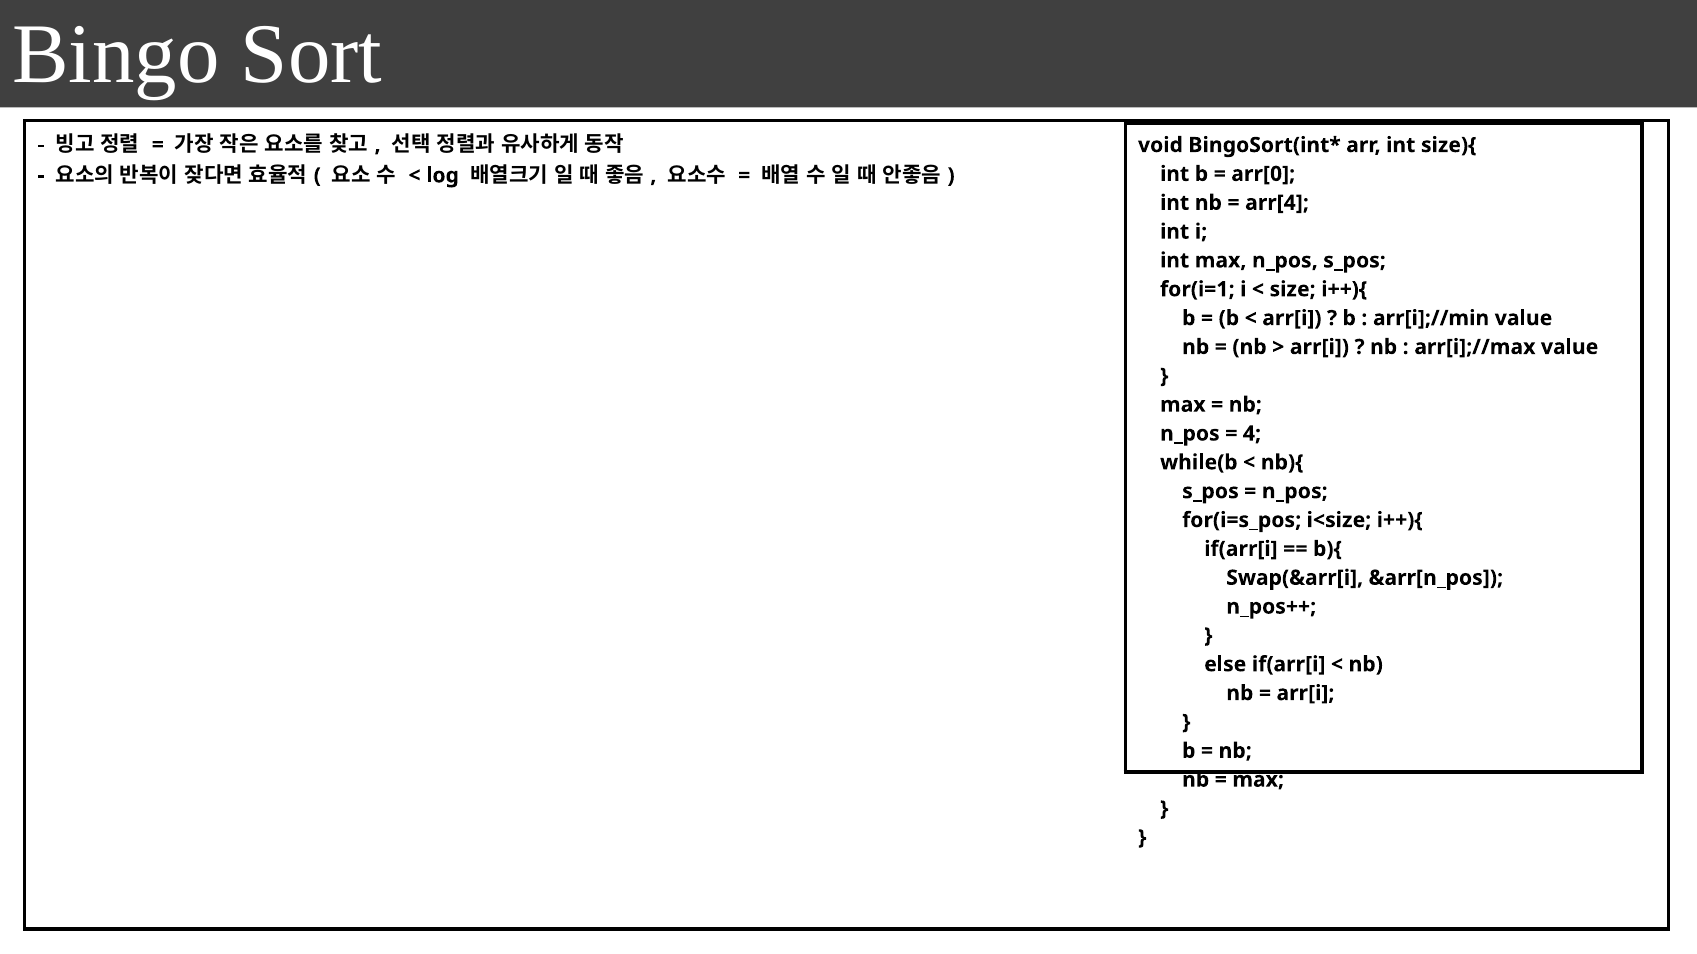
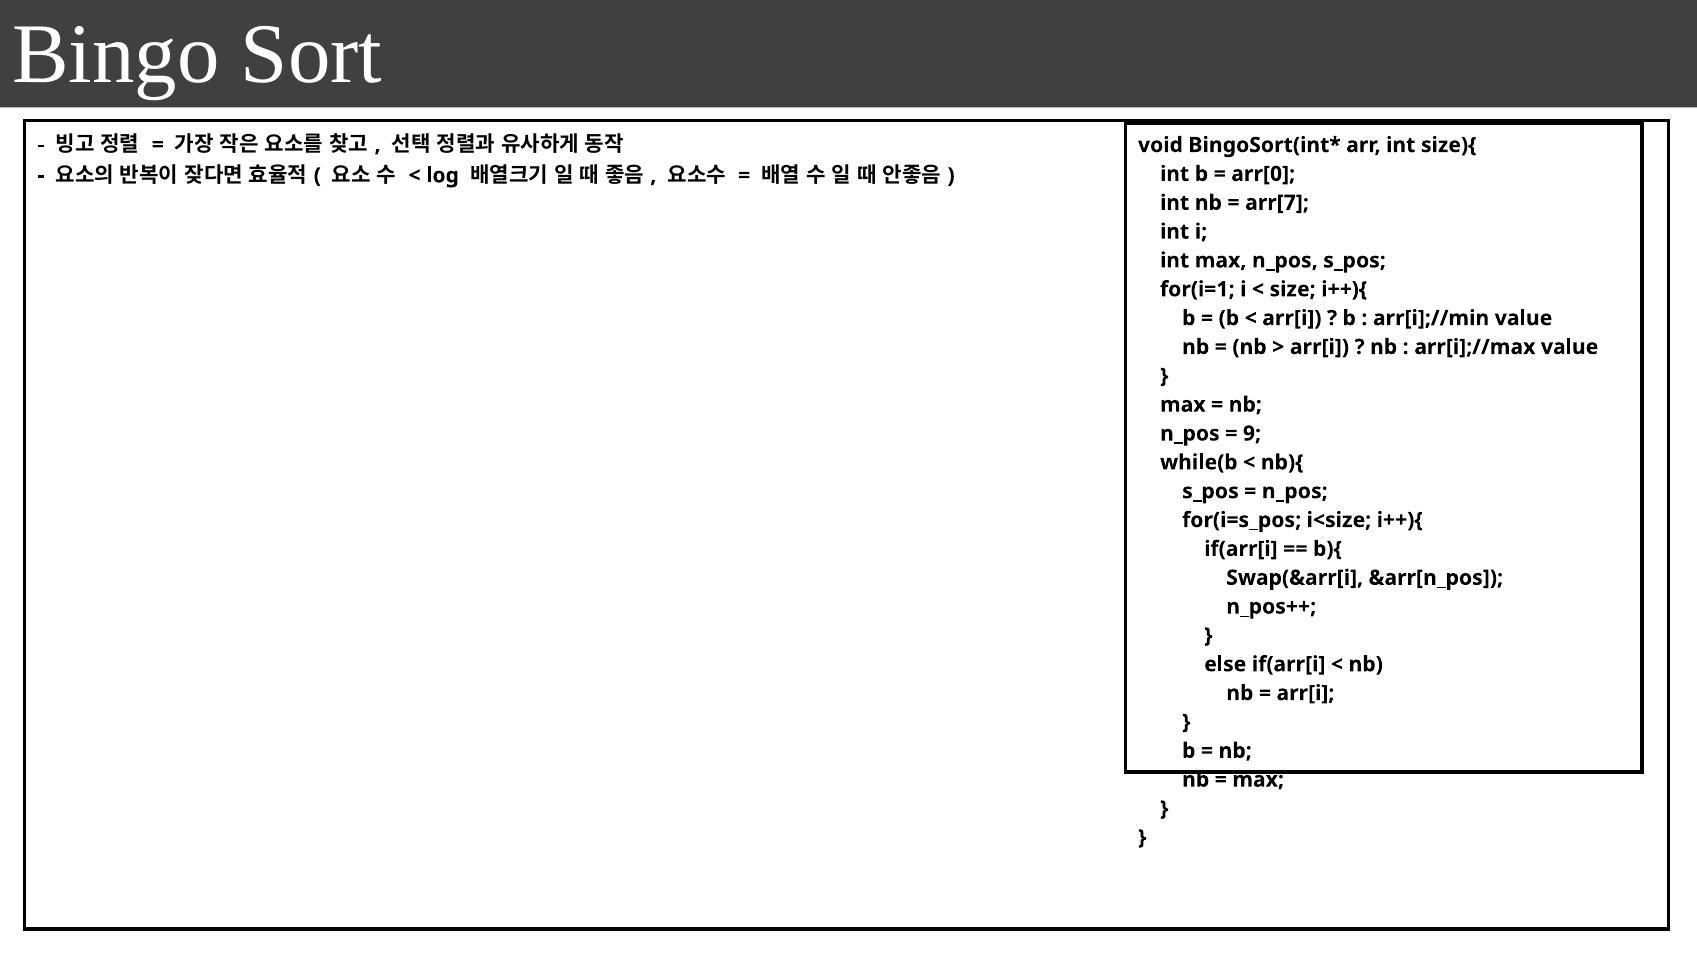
arr[4: arr[4 -> arr[7 (1277, 203)
4: 4 -> 9 (1252, 434)
